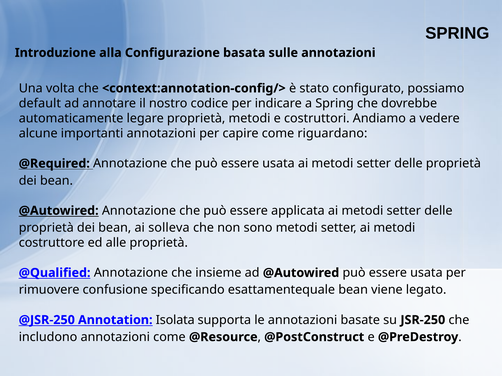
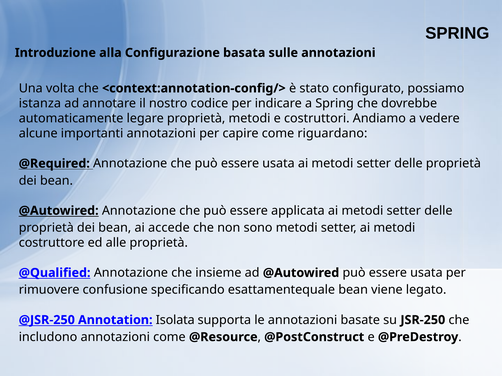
default: default -> istanza (40, 103)
solleva: solleva -> accede (169, 228)
